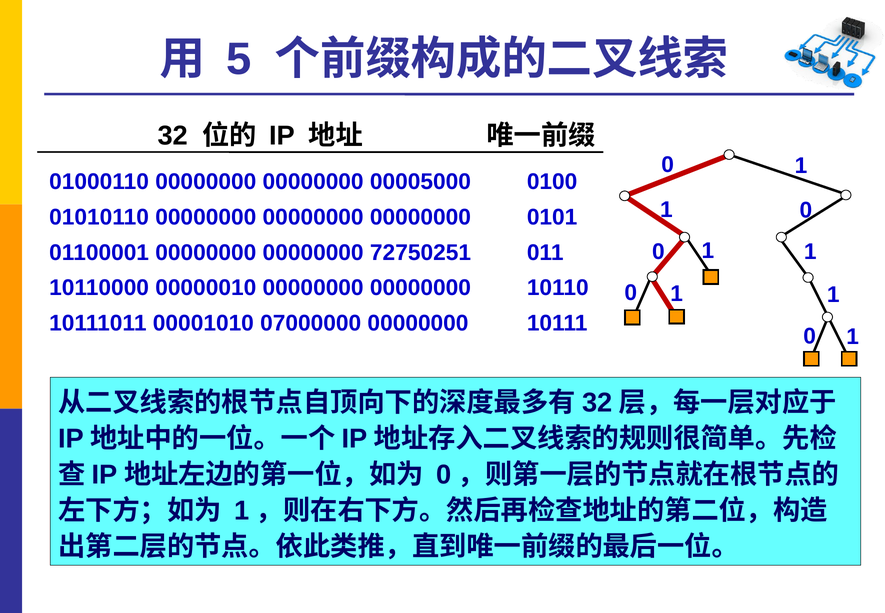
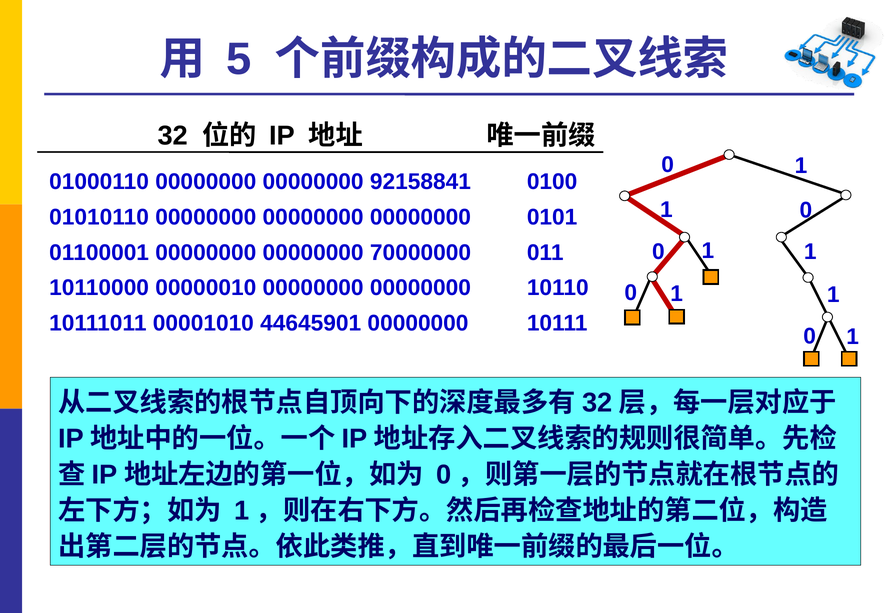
00005000: 00005000 -> 92158841 (420, 182)
72750251: 72750251 -> 70000000 (421, 252)
07000000: 07000000 -> 44645901 (311, 323)
